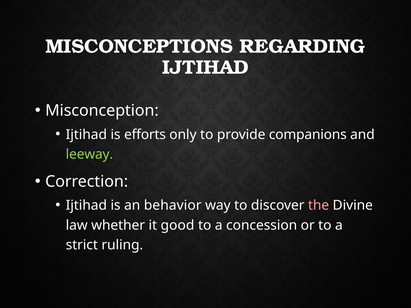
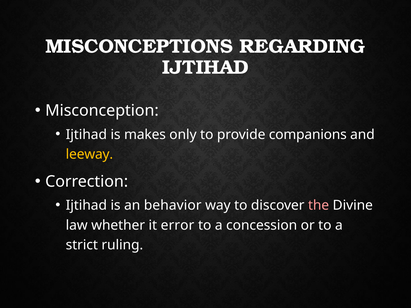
efforts: efforts -> makes (145, 135)
leeway colour: light green -> yellow (89, 154)
good: good -> error (177, 225)
